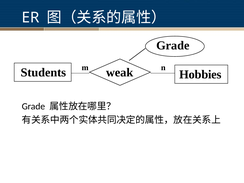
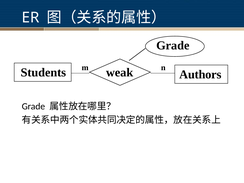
Hobbies: Hobbies -> Authors (200, 74)
